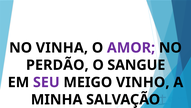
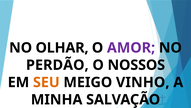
VINHA: VINHA -> OLHAR (62, 48)
SANGUE: SANGUE -> NOSSOS (136, 65)
SEU colour: purple -> orange (46, 82)
